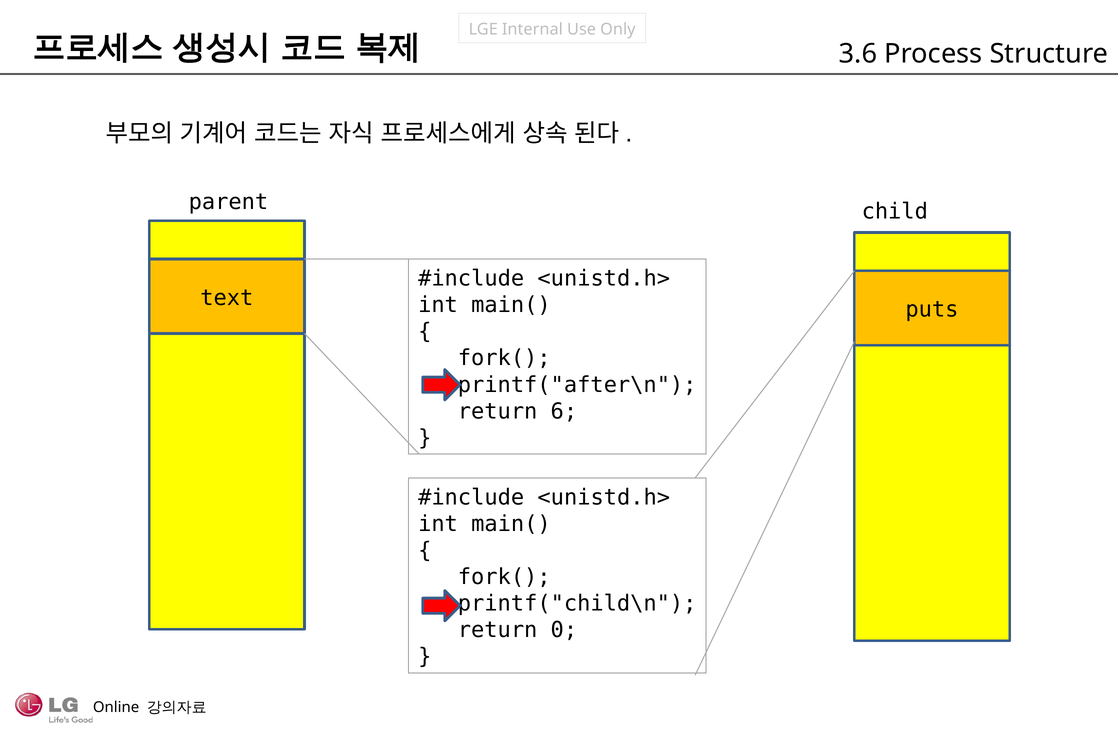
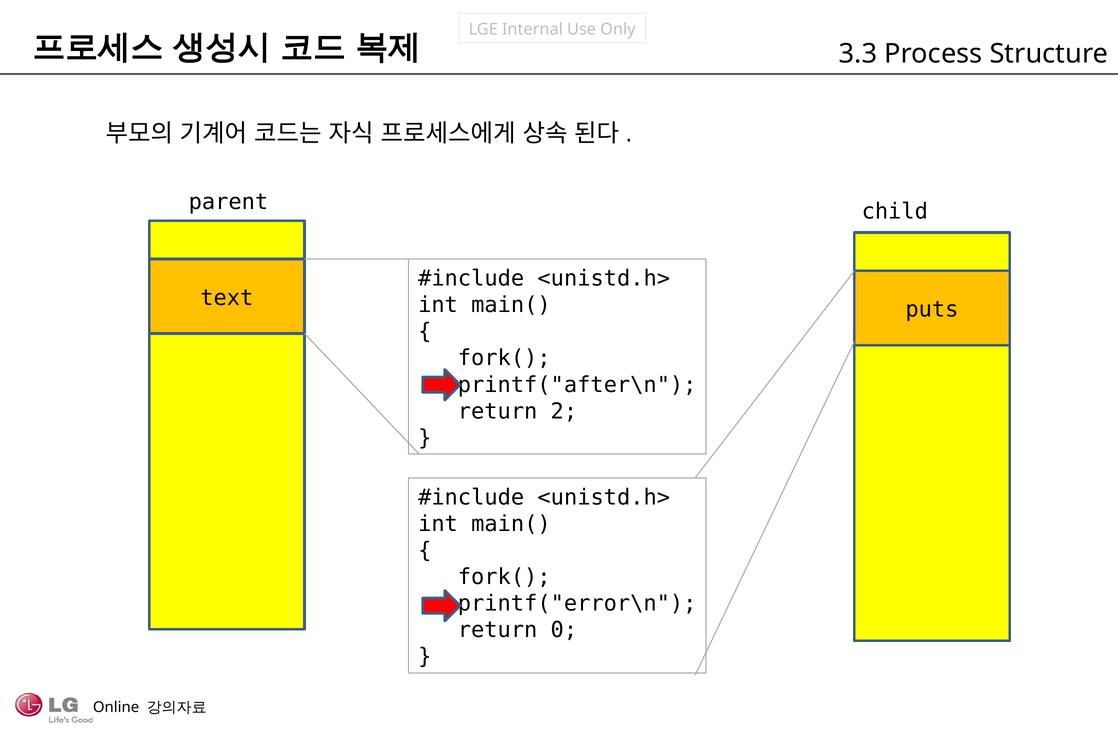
3.6: 3.6 -> 3.3 (858, 54)
6: 6 -> 2 (564, 411)
printf("child\n: printf("child\n -> printf("error\n (577, 604)
